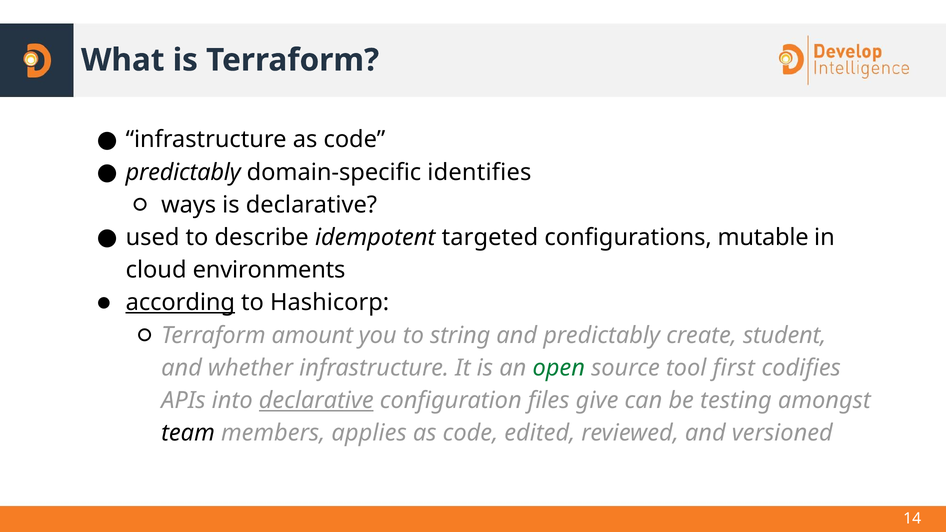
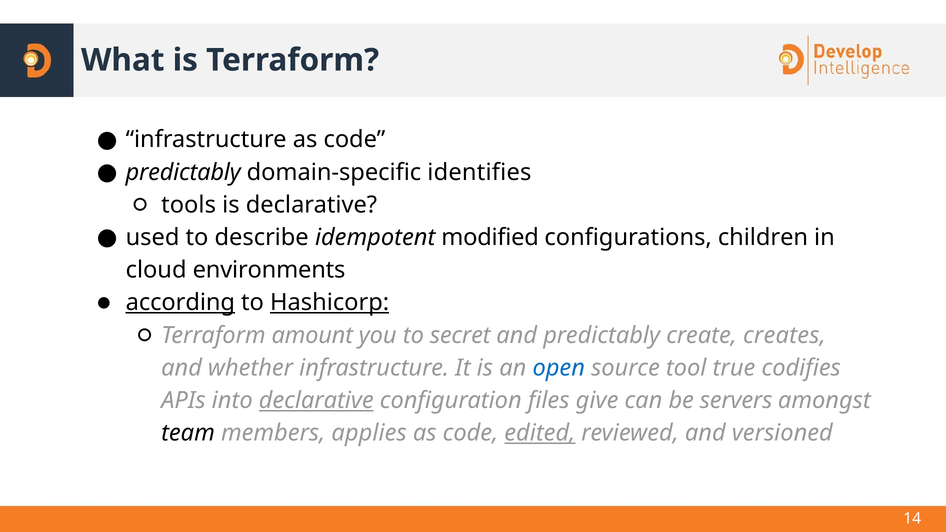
ways: ways -> tools (189, 205)
targeted: targeted -> modified (490, 238)
mutable: mutable -> children (763, 238)
Hashicorp underline: none -> present (330, 303)
string: string -> secret (460, 335)
student: student -> creates (784, 335)
open colour: green -> blue (559, 368)
first: first -> true (734, 368)
testing: testing -> servers (736, 401)
edited underline: none -> present (540, 433)
